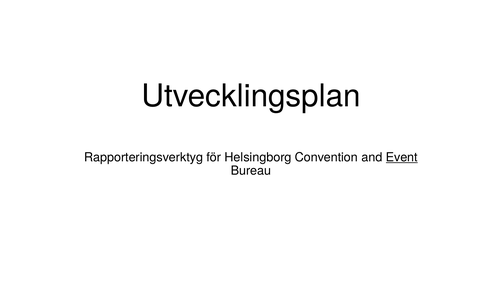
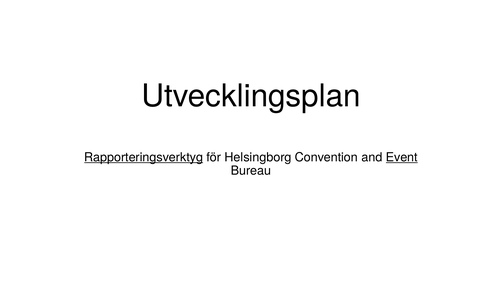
Rapporteringsverktyg underline: none -> present (144, 157)
